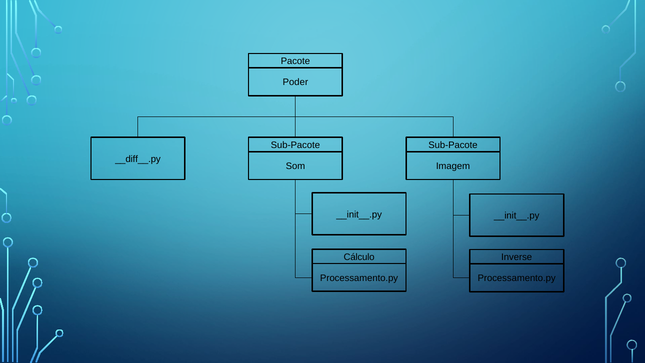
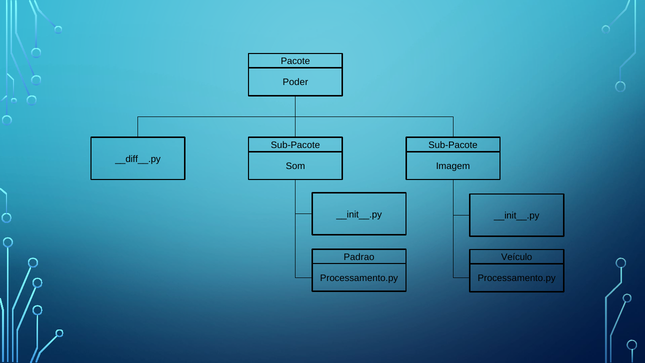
Cálculo: Cálculo -> Padrao (359, 257)
Inverse: Inverse -> Veículo (517, 257)
